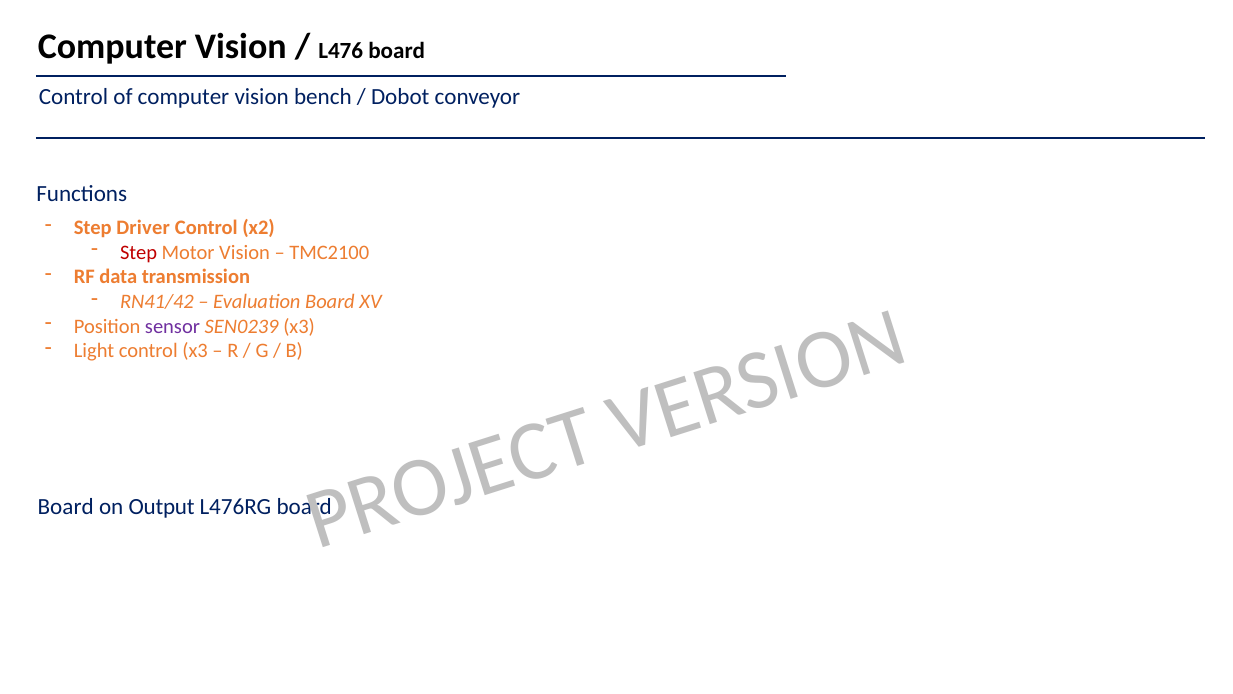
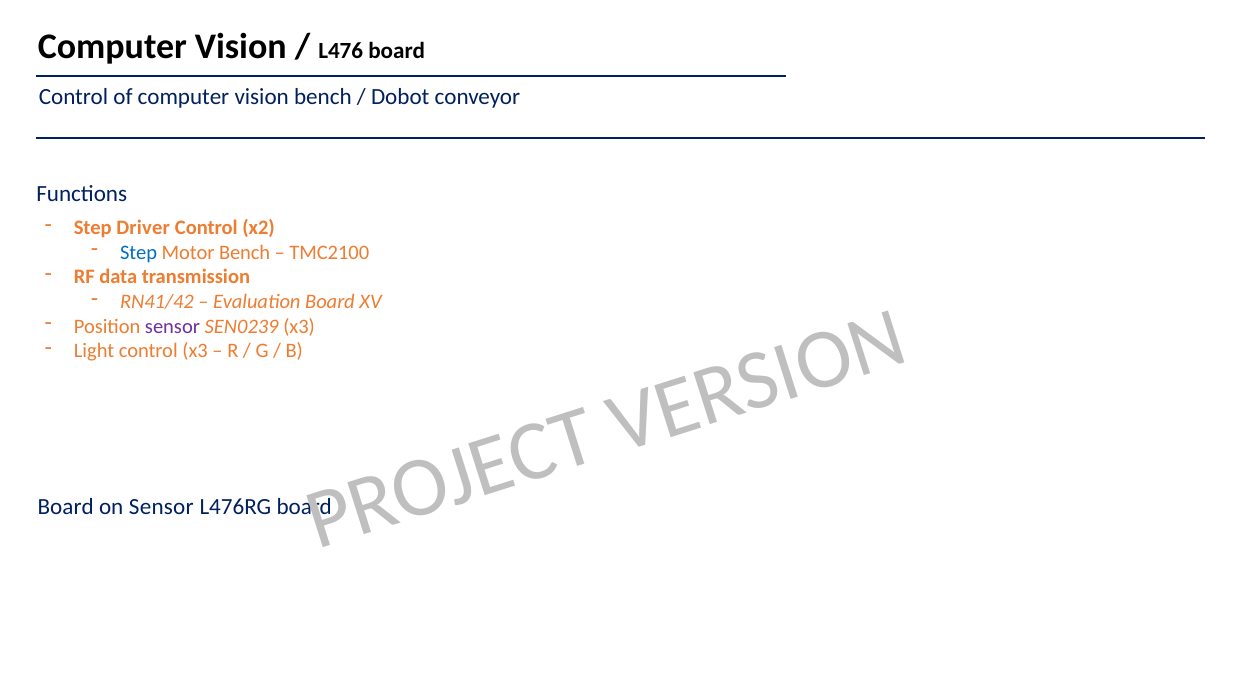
Step colour: red -> blue (139, 252)
Motor Vision: Vision -> Bench (245, 252)
on Output: Output -> Sensor (161, 507)
